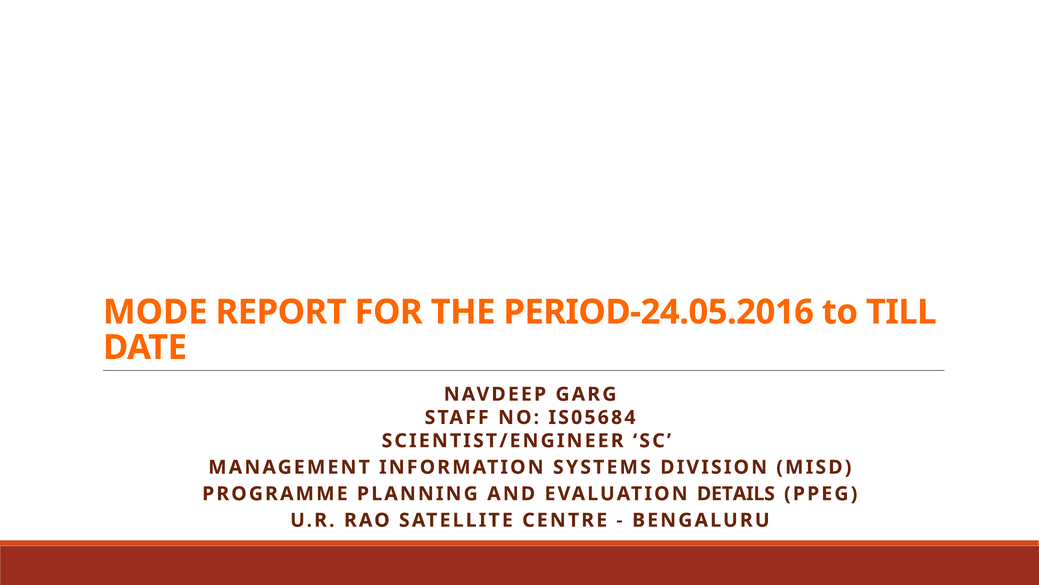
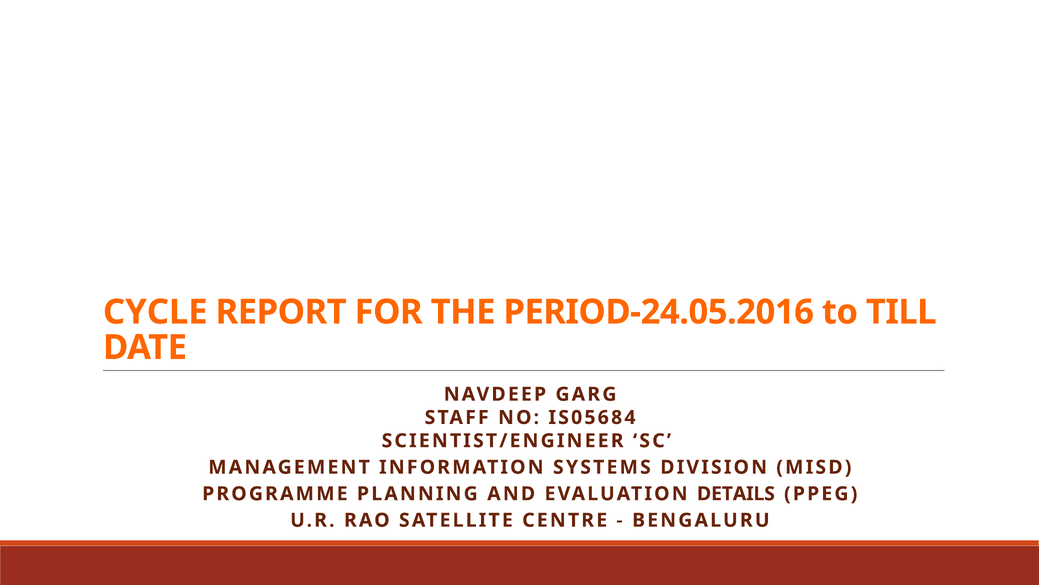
MODE: MODE -> CYCLE (155, 312)
